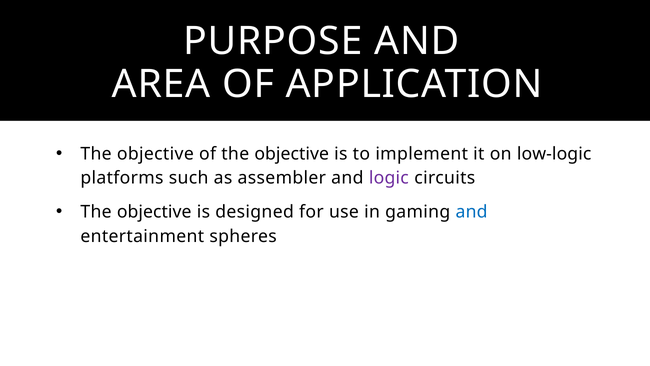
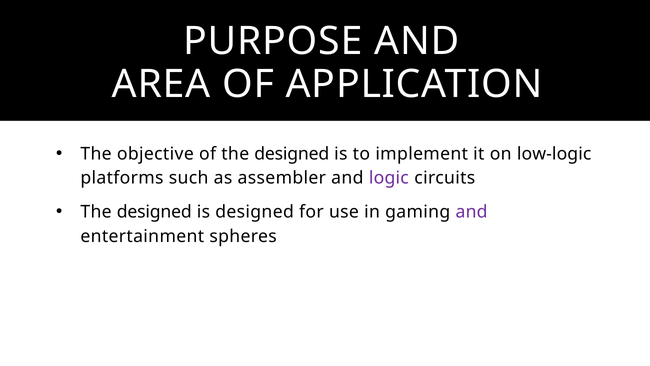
of the objective: objective -> designed (292, 154)
objective: objective -> designed (154, 212)
and colour: blue -> purple (472, 212)
